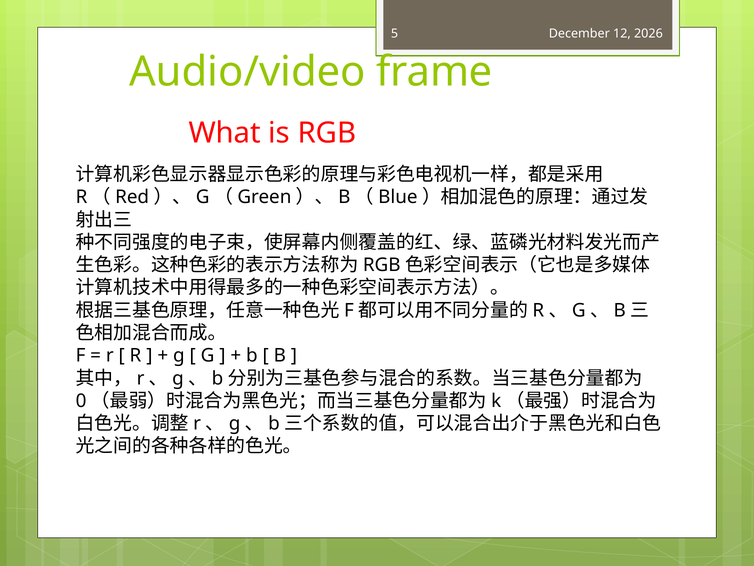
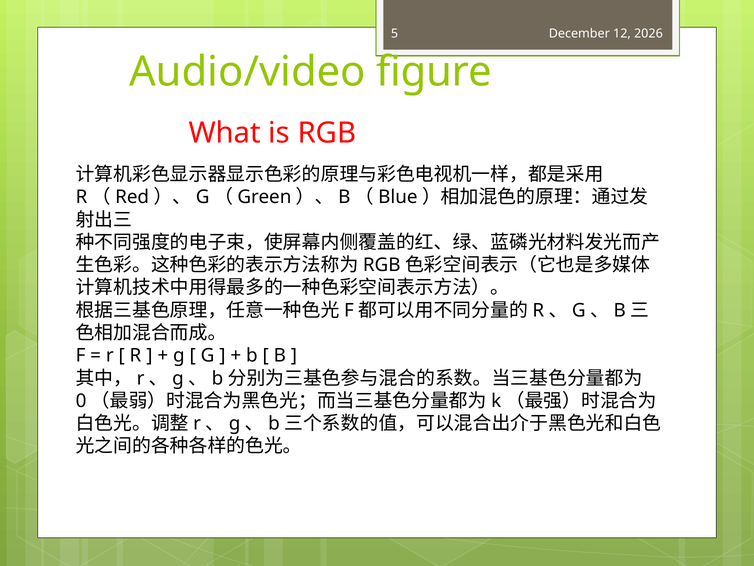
frame: frame -> figure (434, 72)
